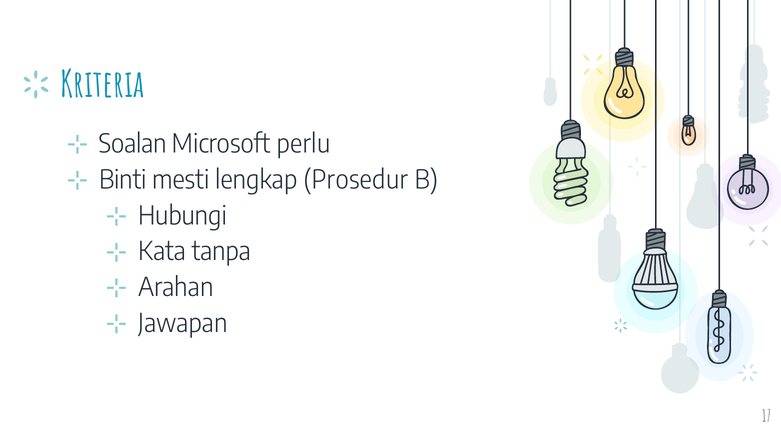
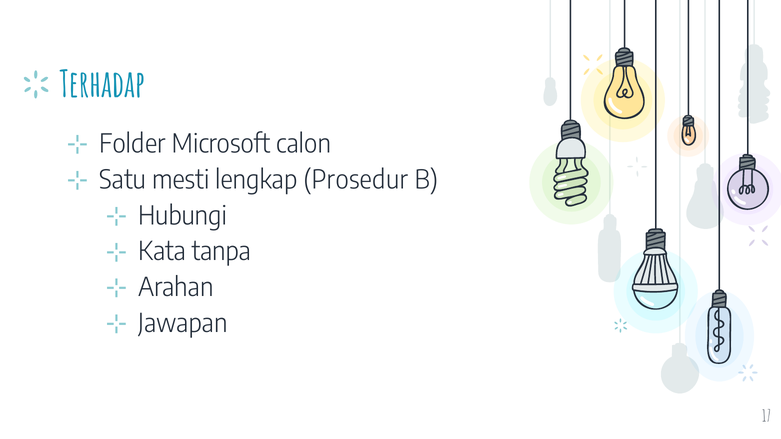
Kriteria: Kriteria -> Terhadap (102, 85)
Soalan: Soalan -> Folder (132, 144)
perlu: perlu -> calon (304, 144)
Binti: Binti -> Satu (123, 180)
